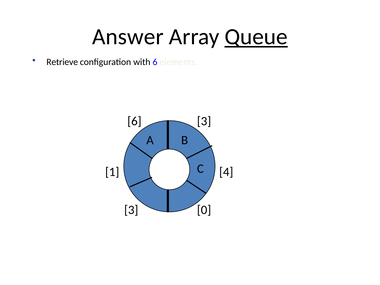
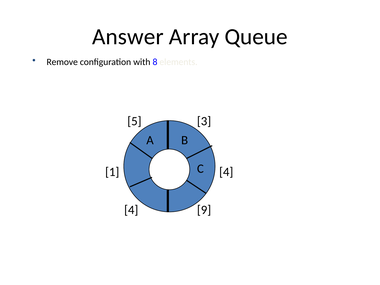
Queue underline: present -> none (256, 37)
Retrieve: Retrieve -> Remove (62, 62)
with 6: 6 -> 8 (155, 62)
6: 6 -> 5 (134, 121)
3: 3 -> 4 (131, 210)
0: 0 -> 9 (204, 210)
